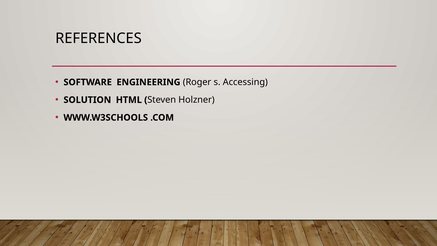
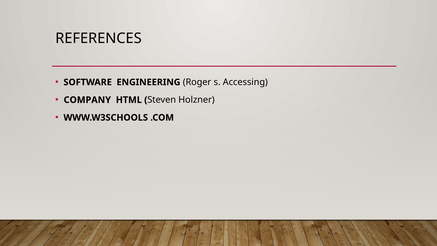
SOLUTION: SOLUTION -> COMPANY (87, 100)
